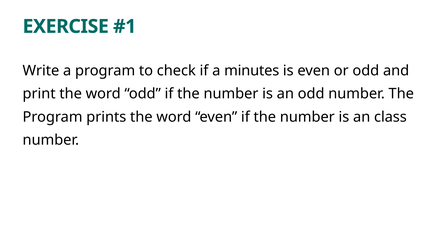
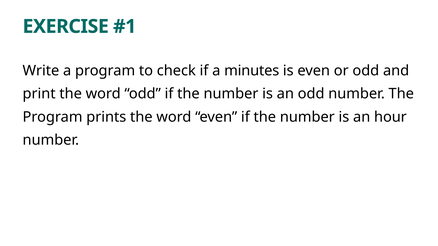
class: class -> hour (390, 117)
